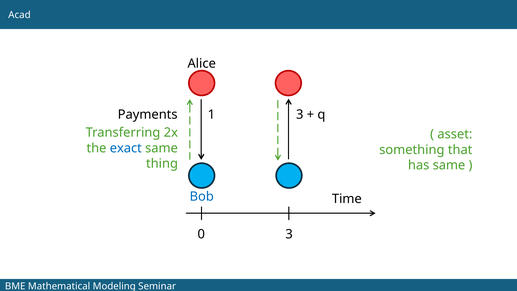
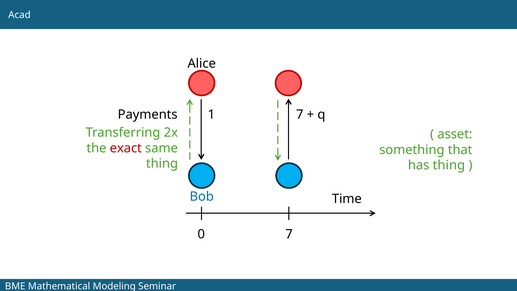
Payments 3: 3 -> 7 (300, 115)
exact colour: blue -> red (126, 148)
has same: same -> thing (449, 165)
0 3: 3 -> 7 (289, 234)
